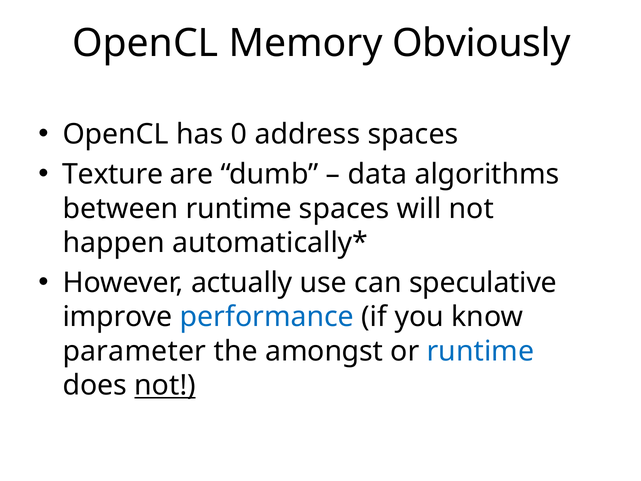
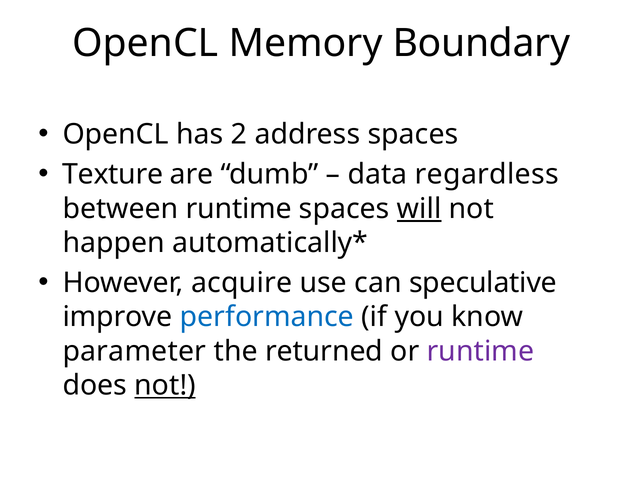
Obviously: Obviously -> Boundary (481, 43)
0: 0 -> 2 (239, 134)
algorithms: algorithms -> regardless (487, 174)
will underline: none -> present (419, 209)
actually: actually -> acquire (242, 283)
amongst: amongst -> returned (324, 351)
runtime colour: blue -> purple (480, 351)
